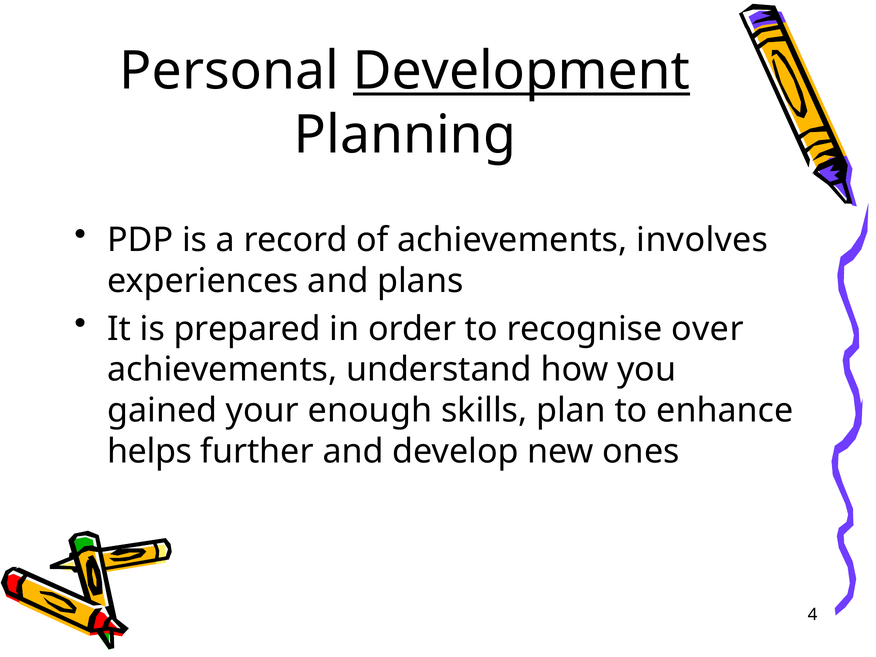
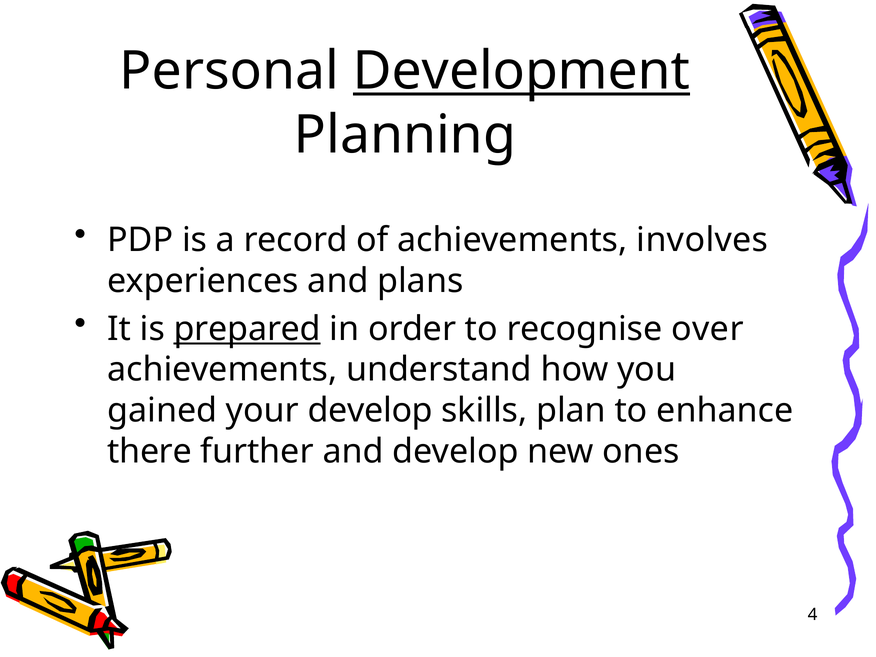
prepared underline: none -> present (247, 329)
your enough: enough -> develop (370, 411)
helps: helps -> there (150, 451)
